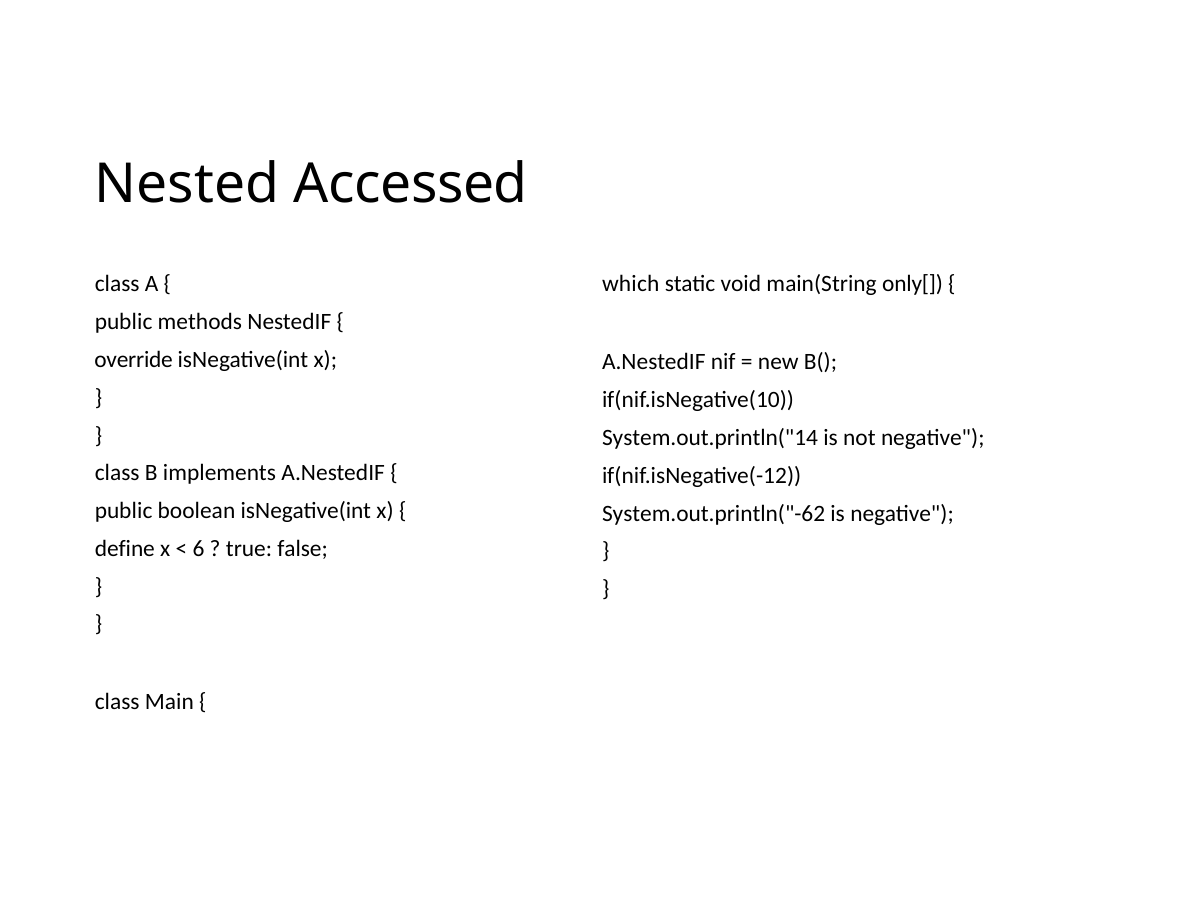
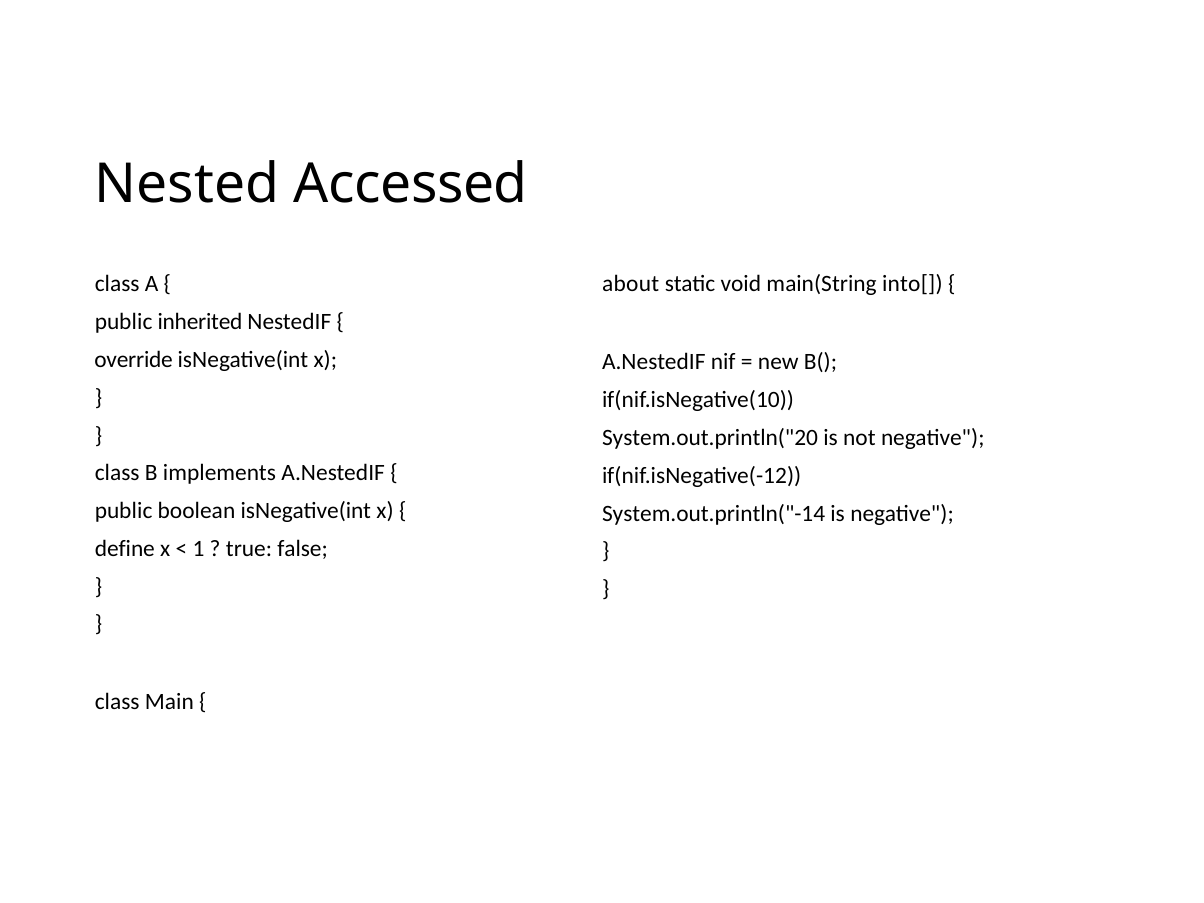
which: which -> about (631, 284)
only[: only[ -> into[ (912, 284)
methods: methods -> inherited (200, 322)
System.out.println("14: System.out.println("14 -> System.out.println("20 (710, 438)
System.out.println("-62: System.out.println("-62 -> System.out.println("-14 (714, 513)
6: 6 -> 1 (199, 549)
